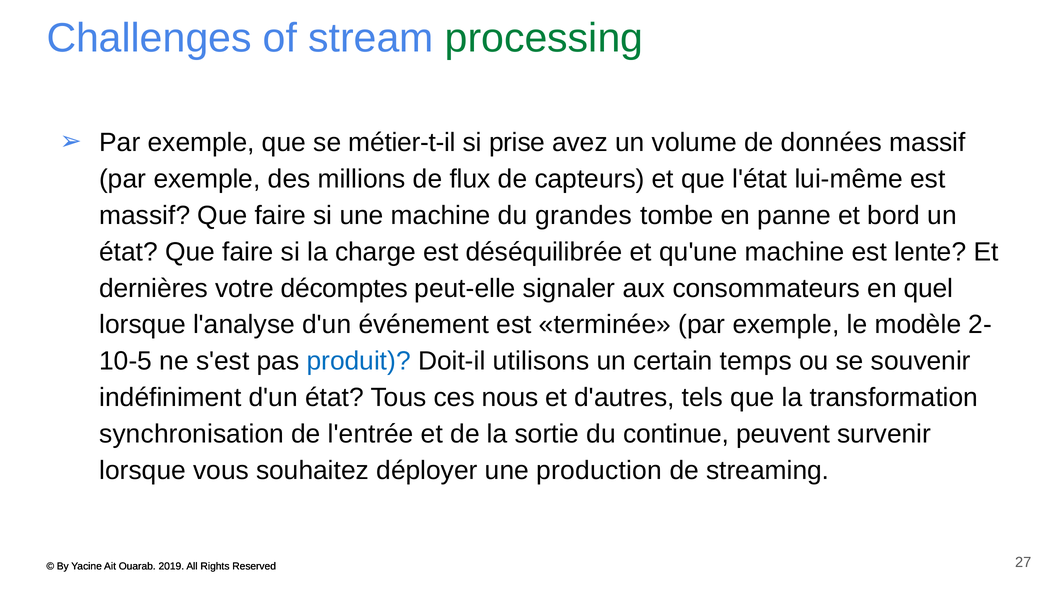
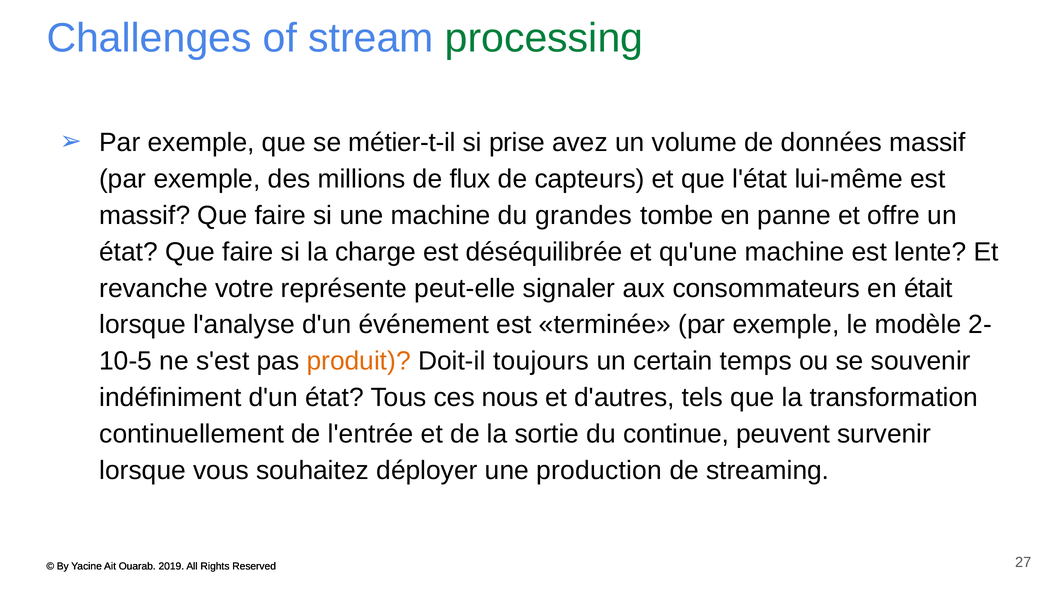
bord: bord -> offre (894, 216)
dernières: dernières -> revanche (154, 288)
décomptes: décomptes -> représente (344, 288)
quel: quel -> était (928, 288)
produit colour: blue -> orange (359, 361)
utilisons: utilisons -> toujours (541, 361)
synchronisation: synchronisation -> continuellement (192, 434)
